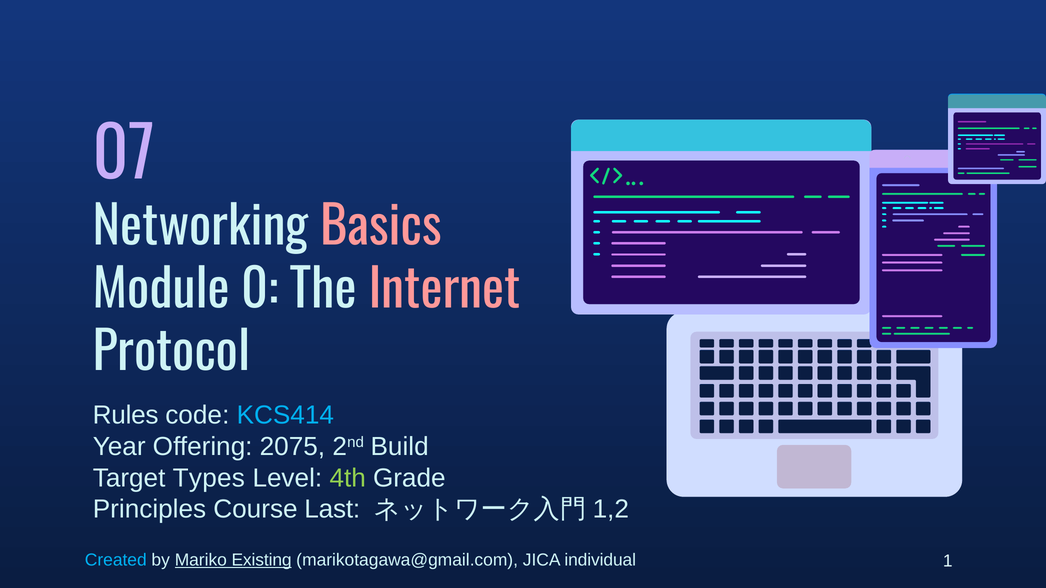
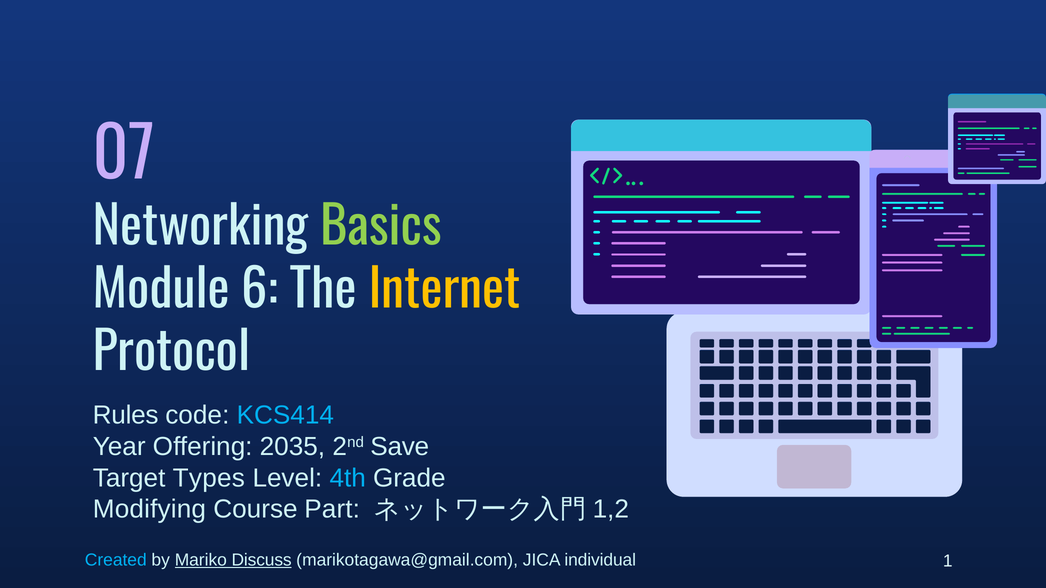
Basics colour: pink -> light green (381, 228)
0: 0 -> 6 (260, 290)
Internet colour: pink -> yellow (444, 290)
2075: 2075 -> 2035 (292, 447)
Build: Build -> Save (400, 447)
4th colour: light green -> light blue (348, 478)
Principles: Principles -> Modifying (149, 510)
Last: Last -> Part (332, 510)
Existing: Existing -> Discuss (262, 560)
